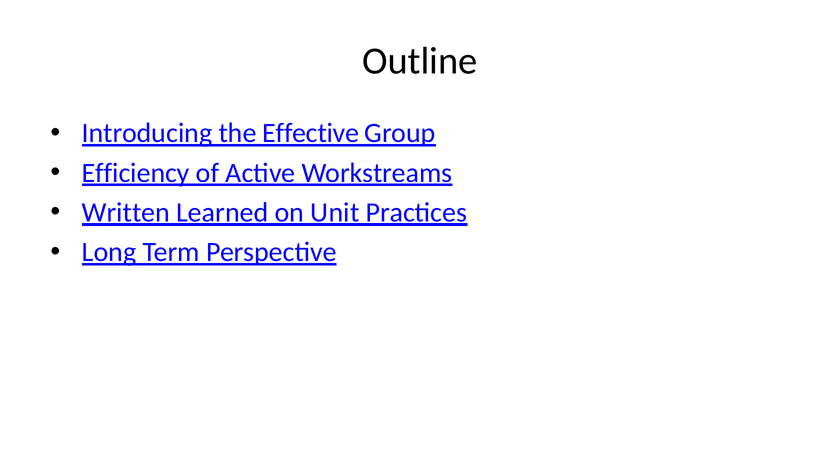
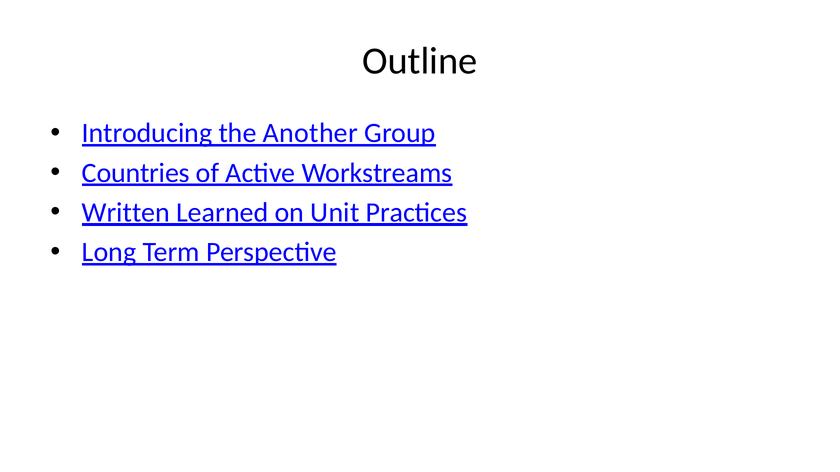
Effective: Effective -> Another (310, 133)
Efficiency: Efficiency -> Countries (136, 173)
